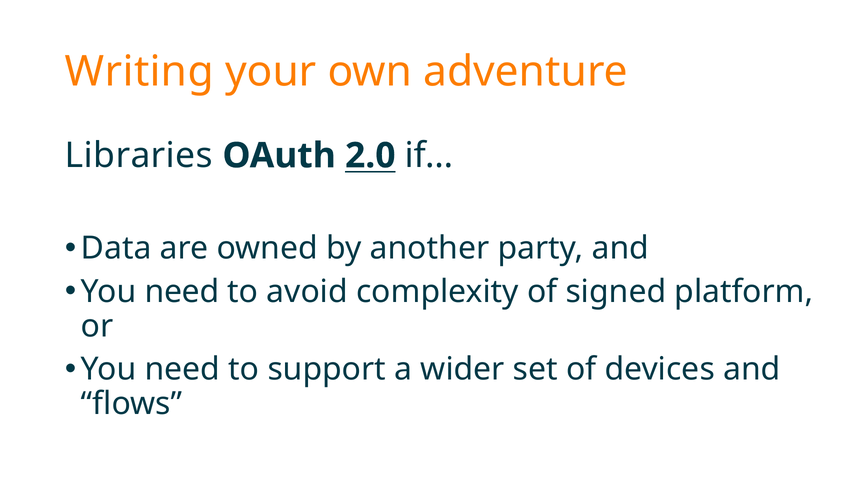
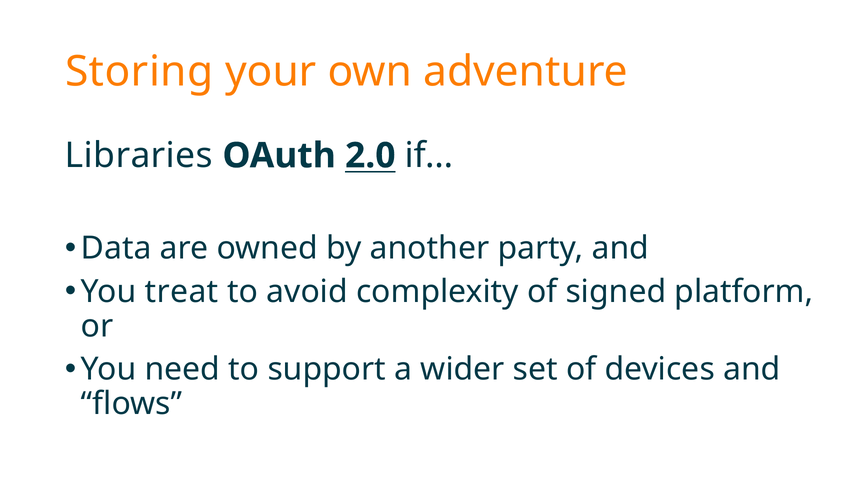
Writing: Writing -> Storing (139, 72)
need: need -> treat (182, 292)
